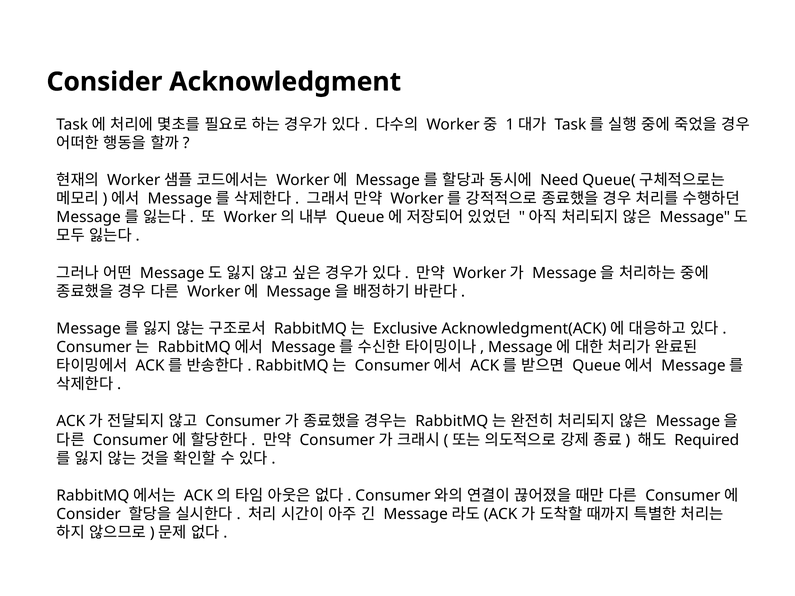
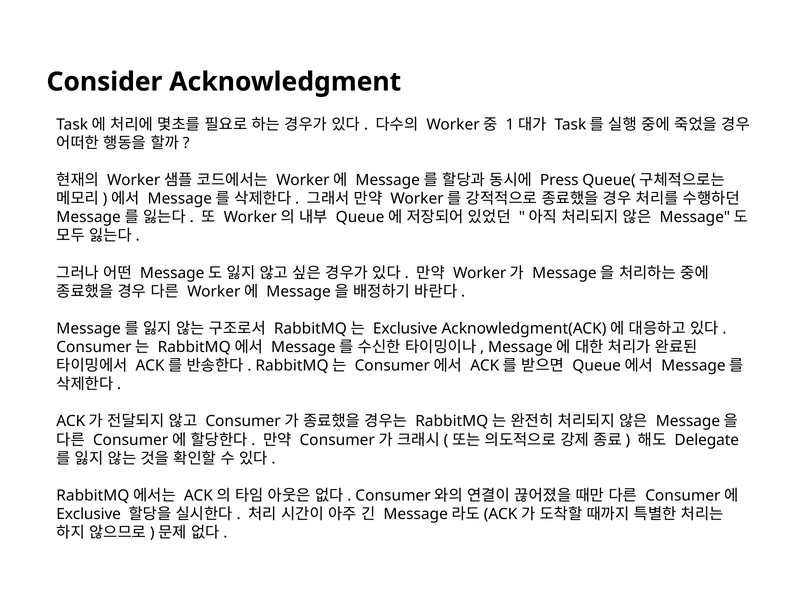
Need: Need -> Press (559, 180)
Required: Required -> Delegate (707, 440)
Consider: Consider -> Exclusive (89, 514)
